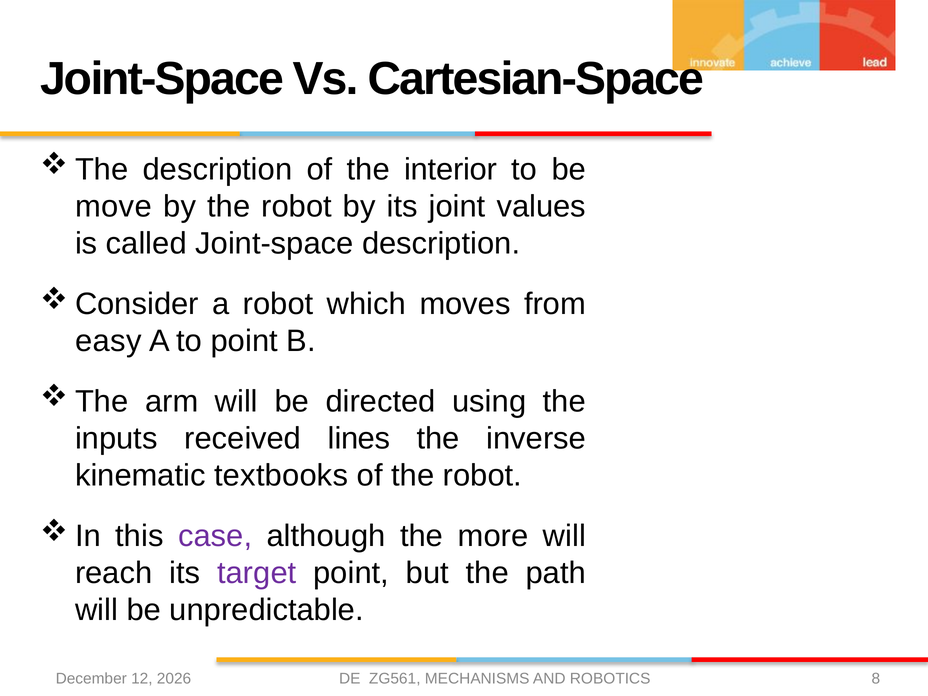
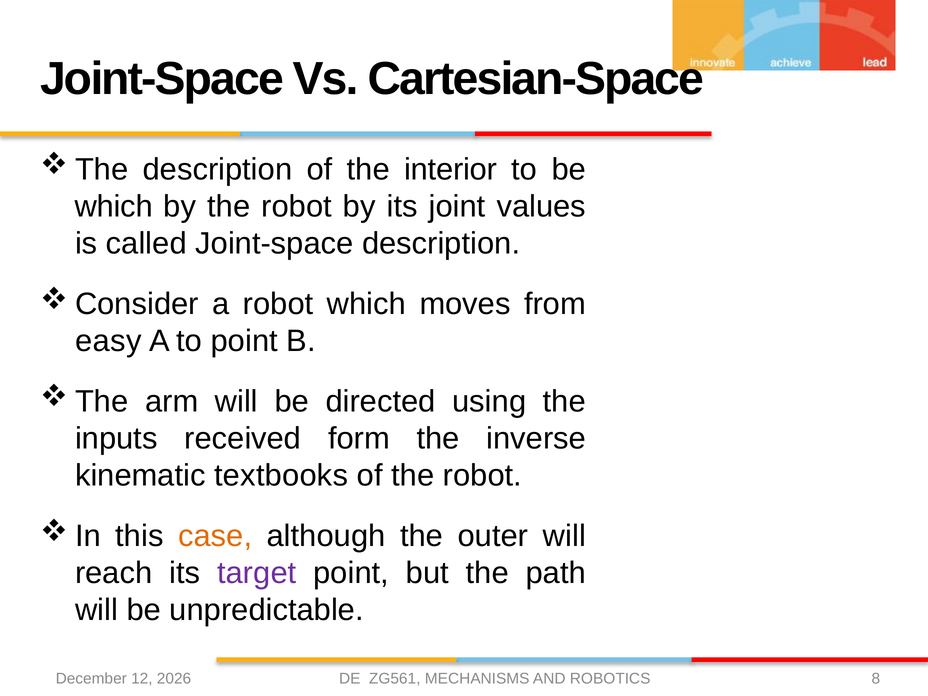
move: move -> which (114, 206)
lines: lines -> form (359, 438)
case colour: purple -> orange (215, 536)
more: more -> outer (493, 536)
